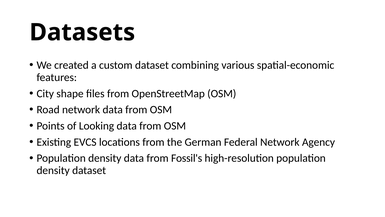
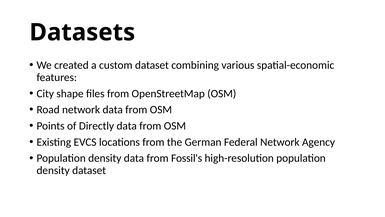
Looking: Looking -> Directly (96, 126)
